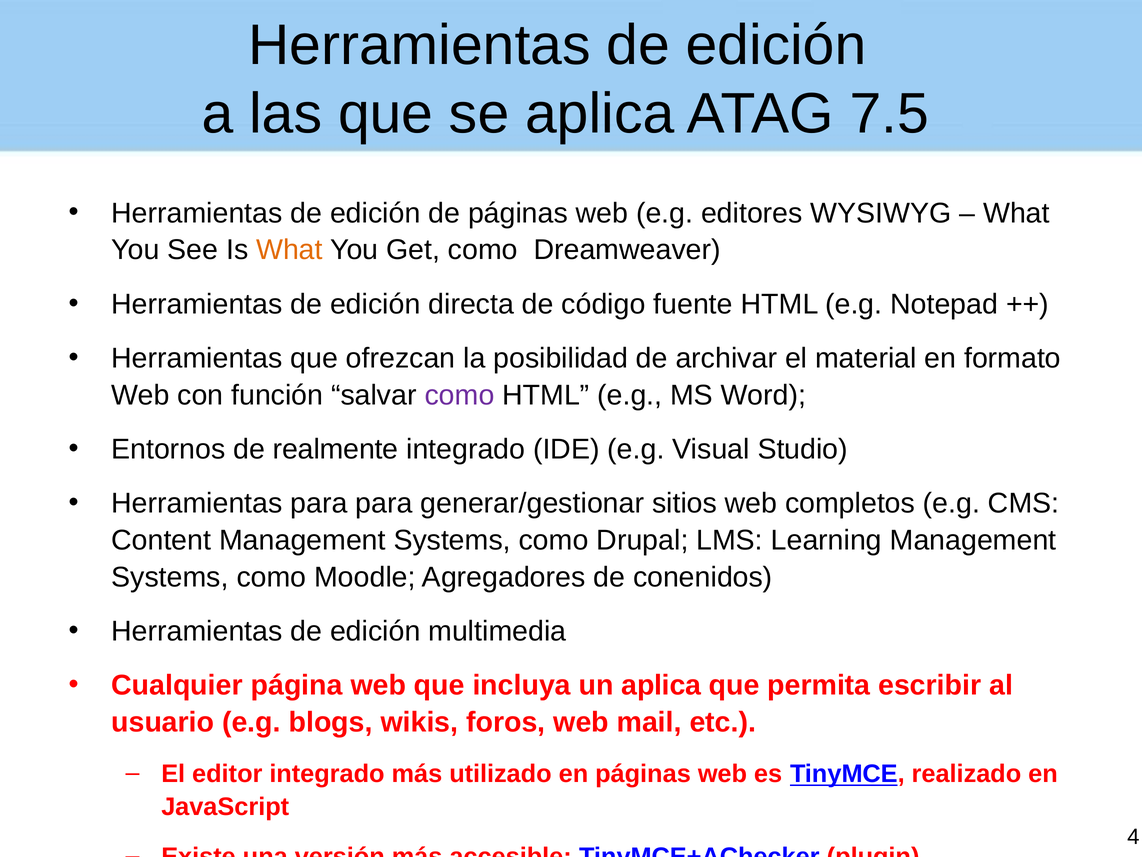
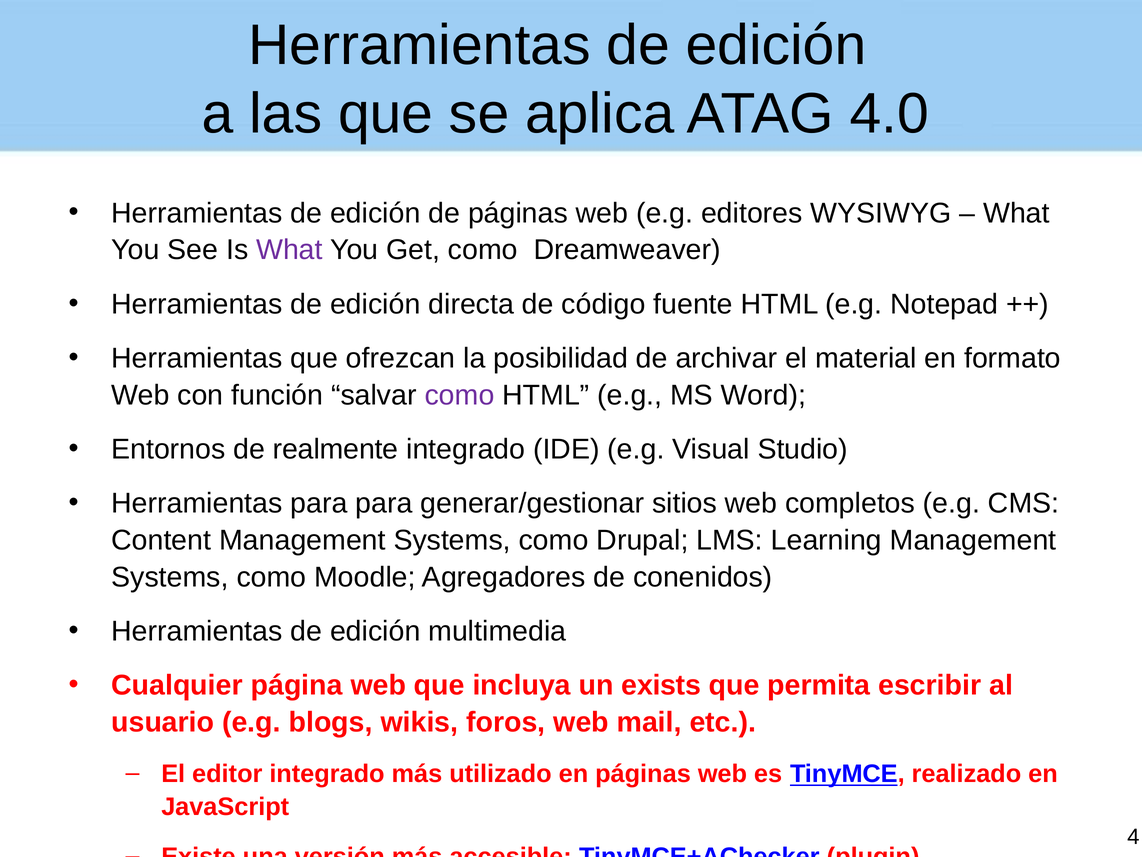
7.5: 7.5 -> 4.0 (889, 114)
What colour: orange -> purple (289, 250)
un aplica: aplica -> exists (661, 685)
